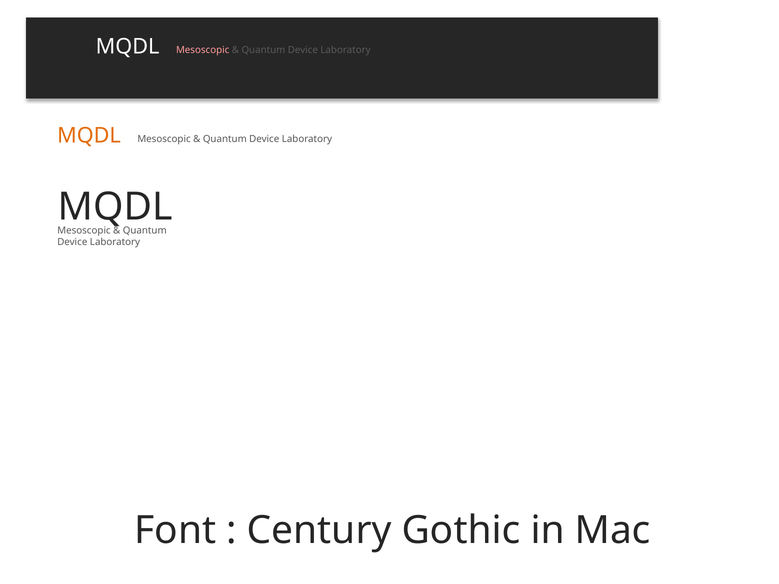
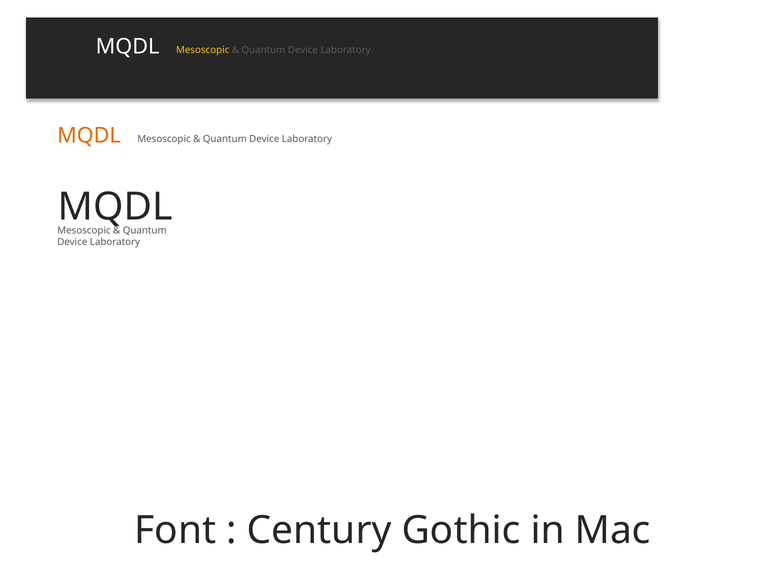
Mesoscopic colour: pink -> yellow (203, 50)
